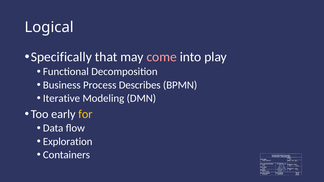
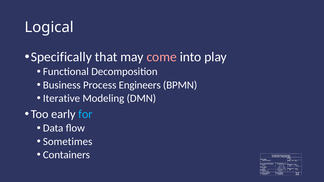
Describes: Describes -> Engineers (140, 85)
for colour: yellow -> light blue (85, 114)
Exploration: Exploration -> Sometimes (68, 142)
